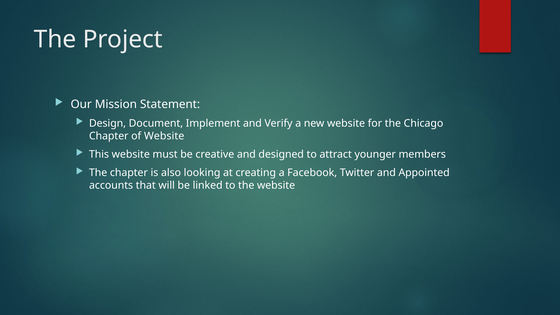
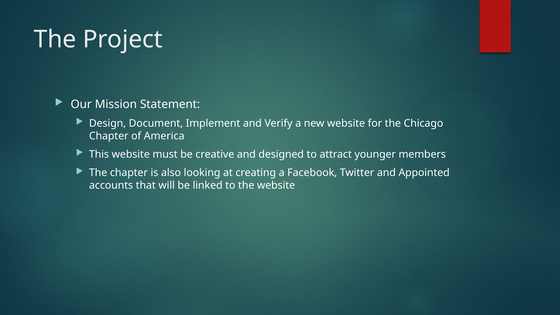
of Website: Website -> America (164, 136)
